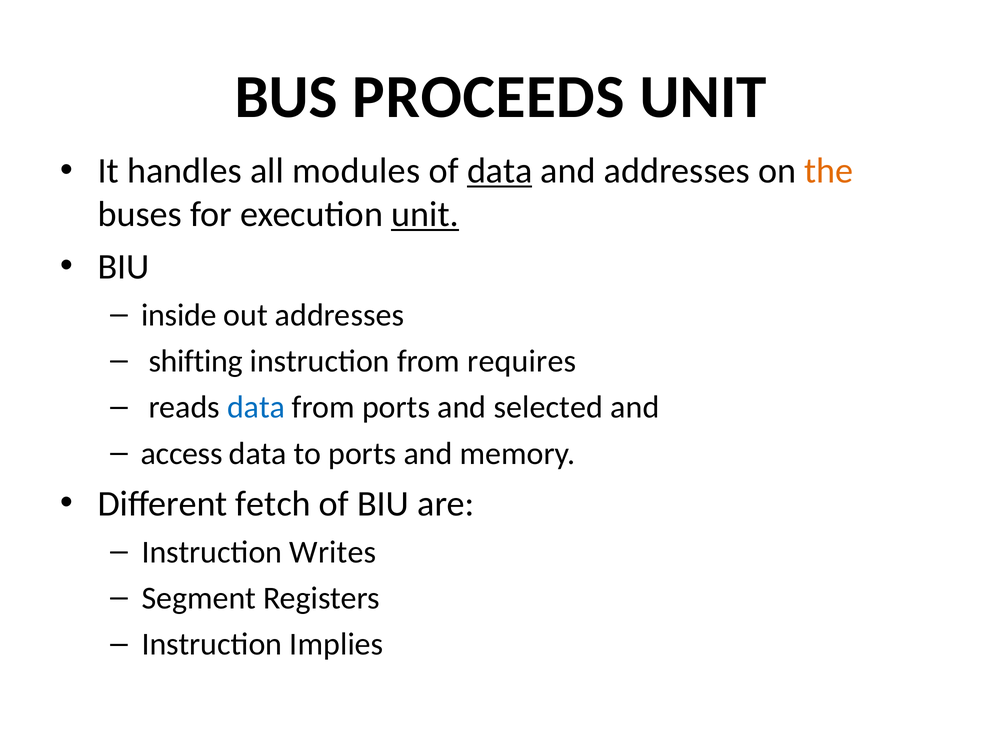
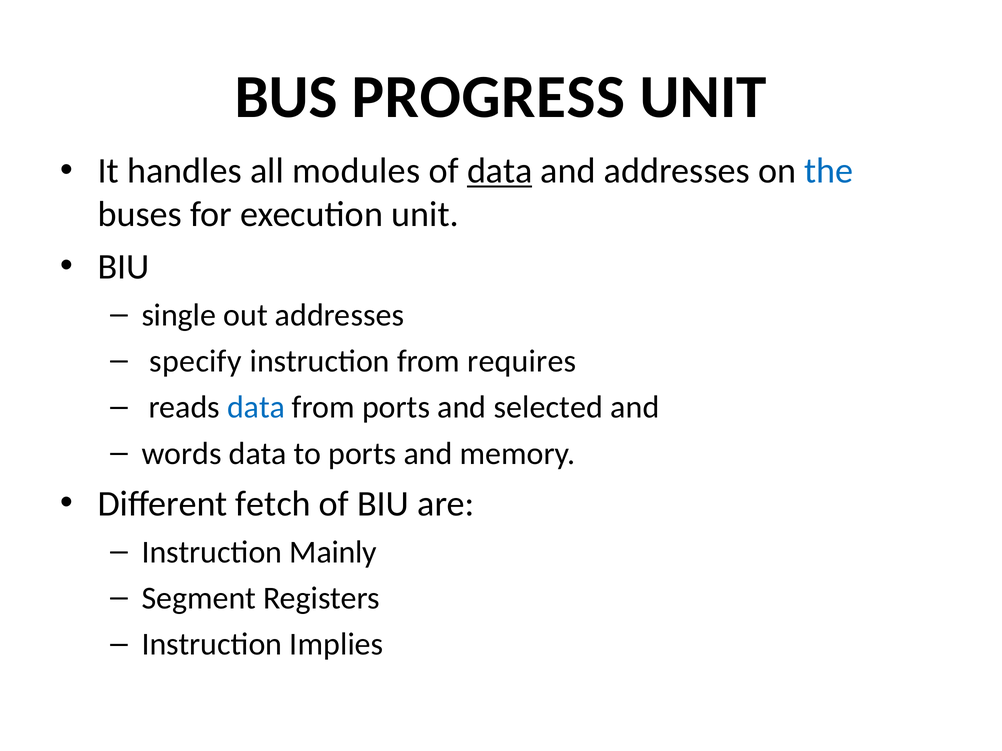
PROCEEDS: PROCEEDS -> PROGRESS (488, 97)
the colour: orange -> blue (829, 171)
unit underline: present -> none (425, 215)
inside: inside -> single (179, 315)
shifting: shifting -> specify (195, 361)
access: access -> words (182, 454)
Writes: Writes -> Mainly (333, 552)
